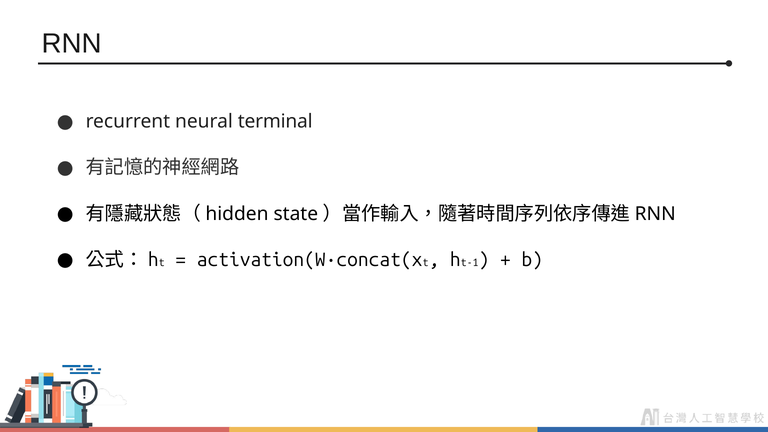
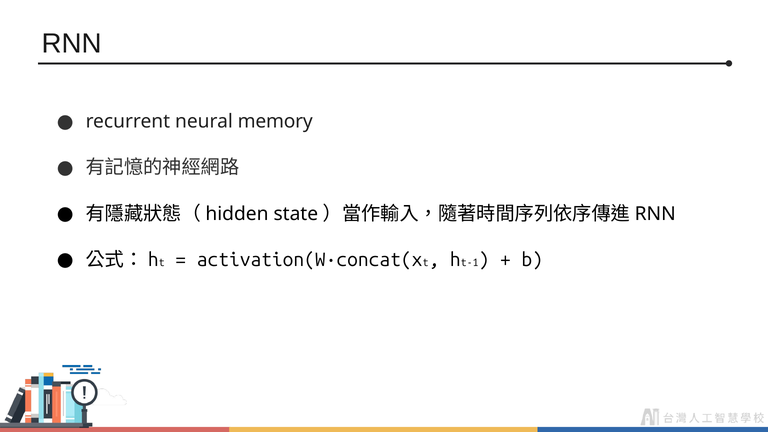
terminal: terminal -> memory (275, 122)
